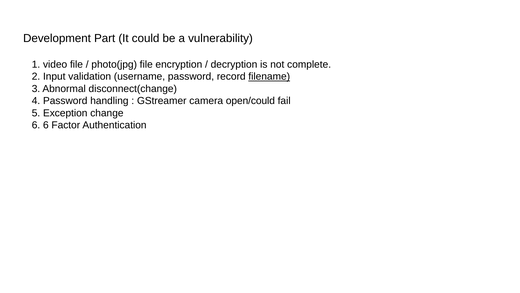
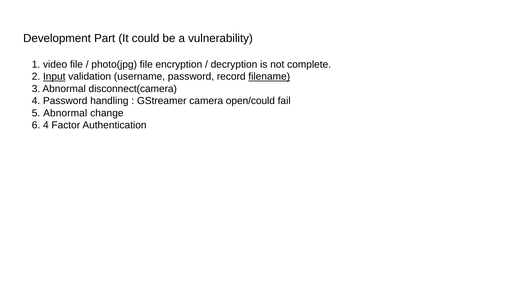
Input underline: none -> present (54, 77)
disconnect(change: disconnect(change -> disconnect(camera (133, 89)
5 Exception: Exception -> Abnormal (65, 113)
6 6: 6 -> 4 (46, 125)
